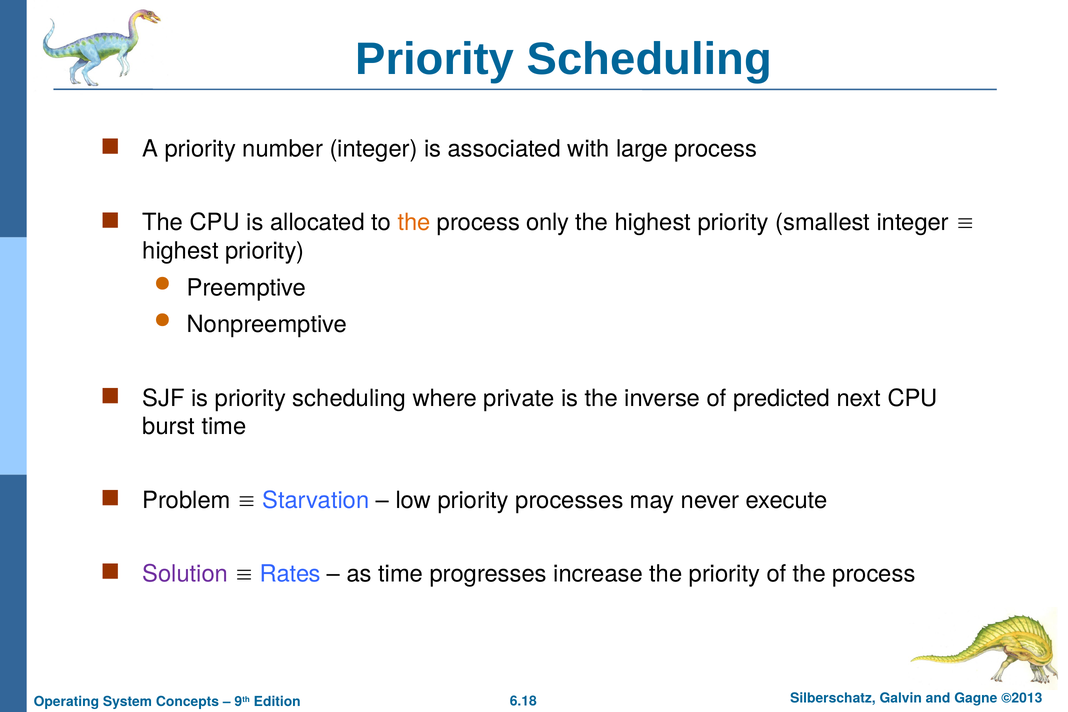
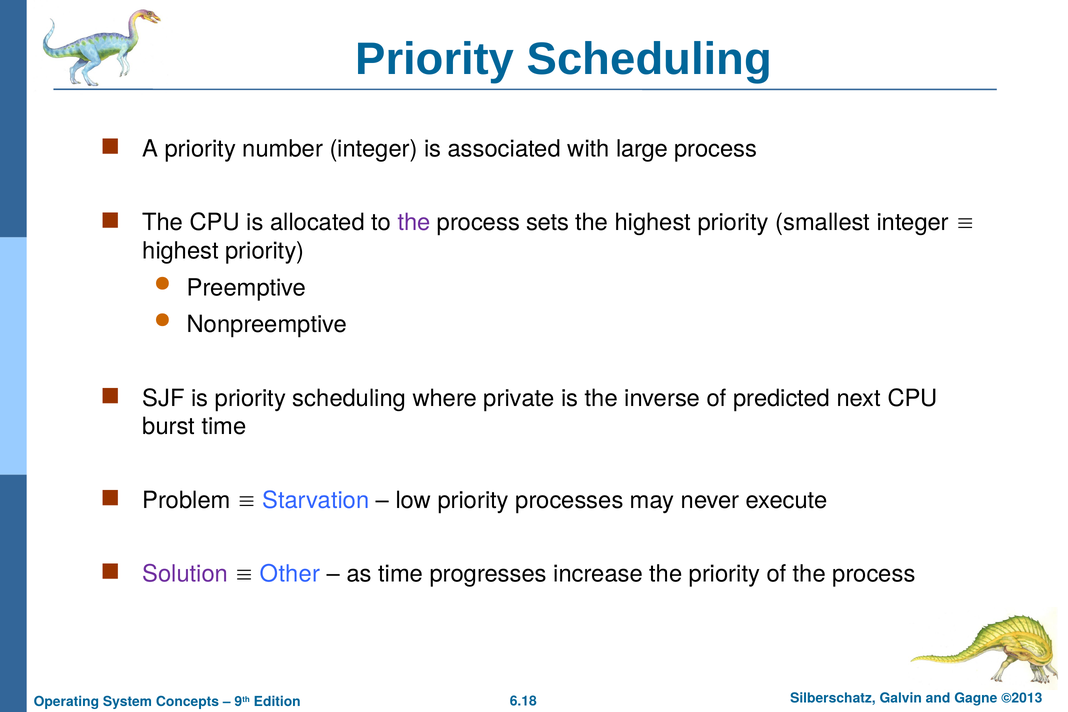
the colour: orange -> purple (414, 223)
only: only -> sets (548, 223)
Rates: Rates -> Other (290, 574)
